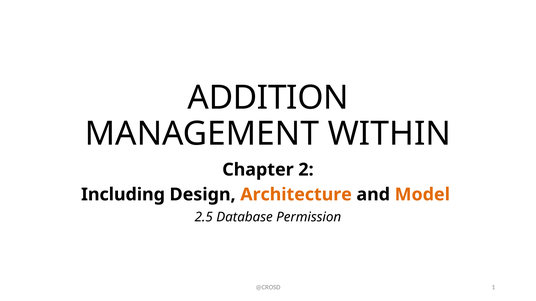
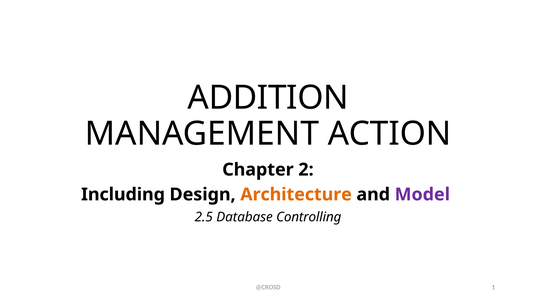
WITHIN: WITHIN -> ACTION (389, 134)
Model colour: orange -> purple (422, 195)
Permission: Permission -> Controlling (309, 217)
